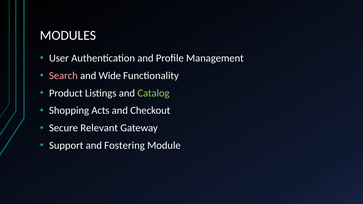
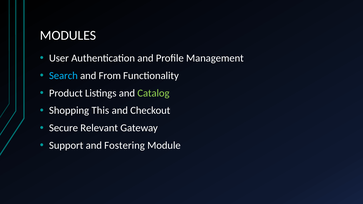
Search colour: pink -> light blue (63, 76)
Wide: Wide -> From (110, 76)
Acts: Acts -> This (100, 111)
